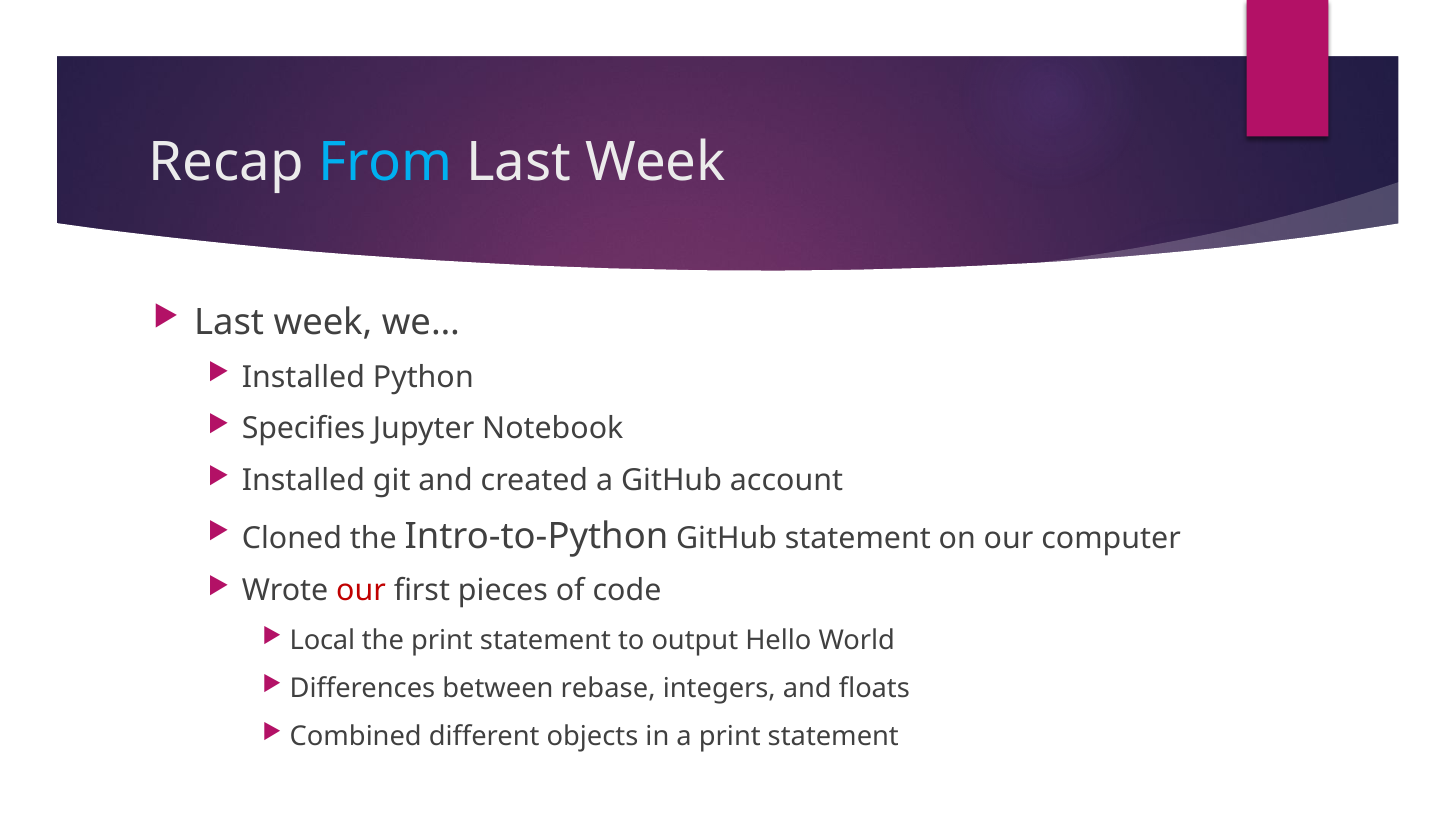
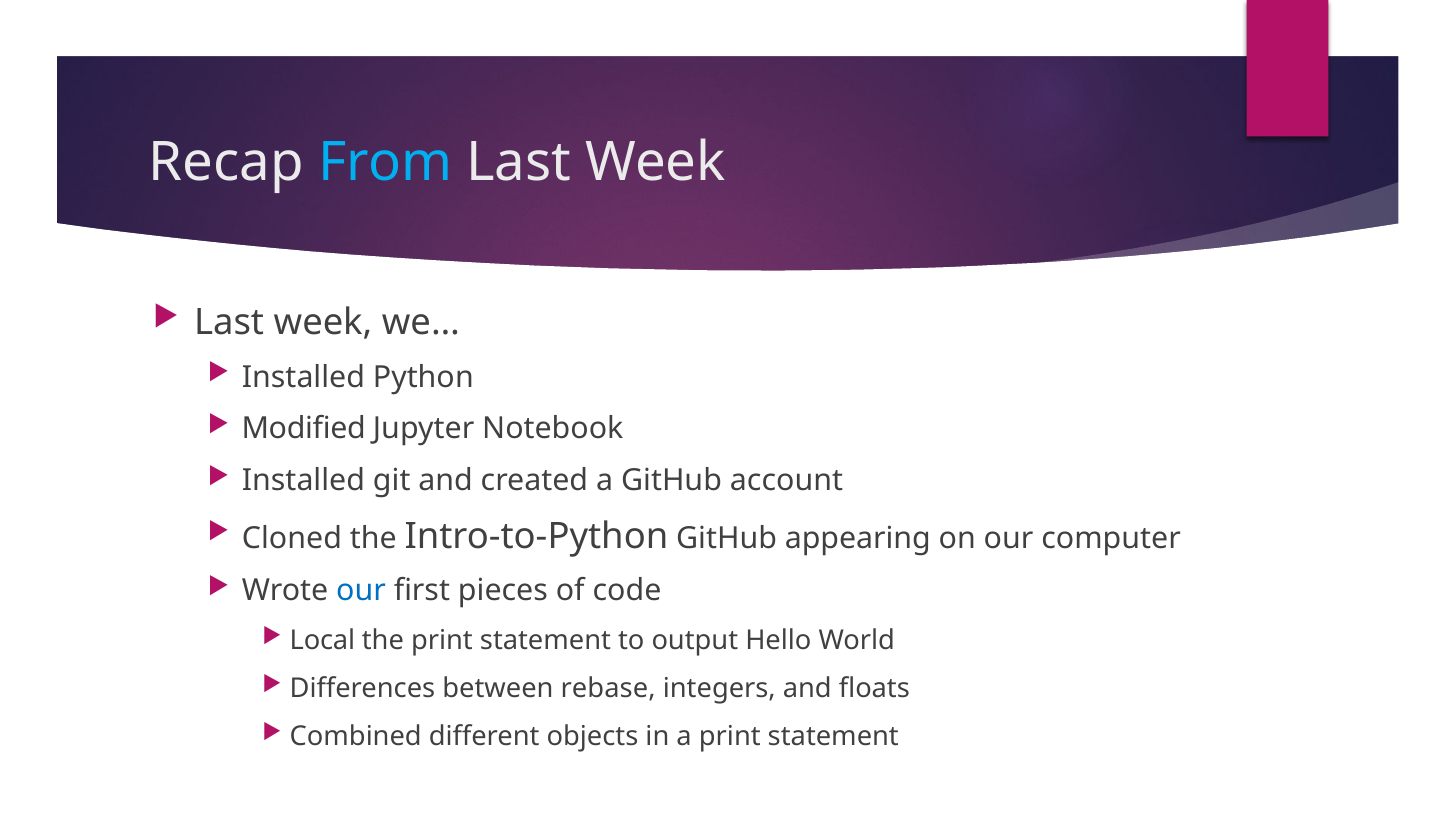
Specifies: Specifies -> Modified (304, 429)
GitHub statement: statement -> appearing (858, 538)
our colour: red -> blue (361, 591)
